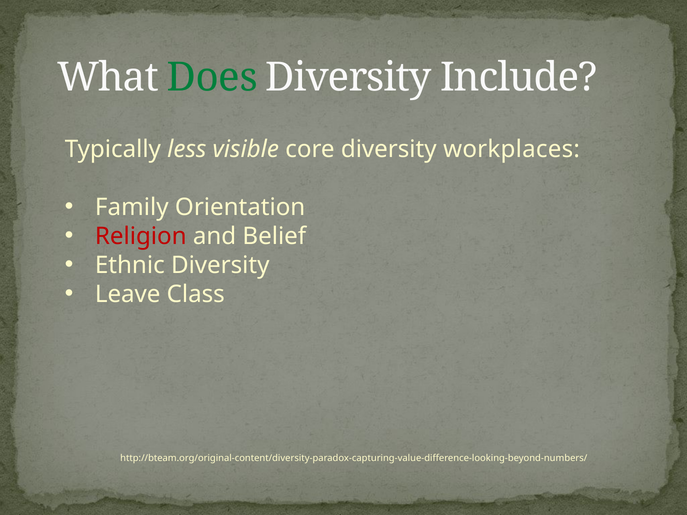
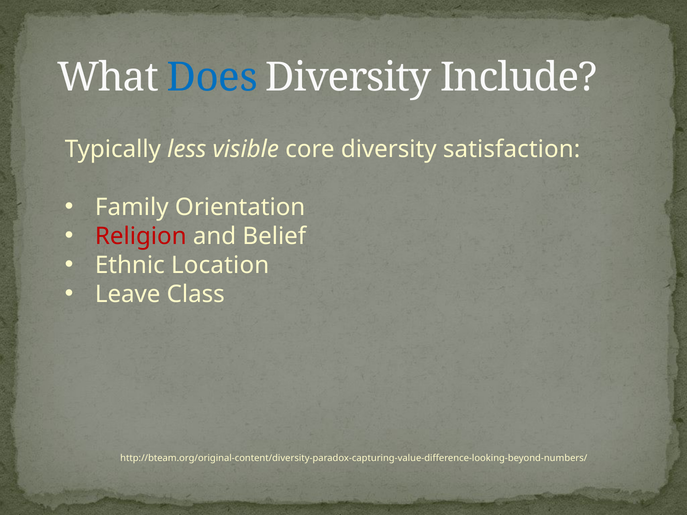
Does colour: green -> blue (212, 77)
workplaces: workplaces -> satisfaction (512, 149)
Ethnic Diversity: Diversity -> Location (220, 265)
